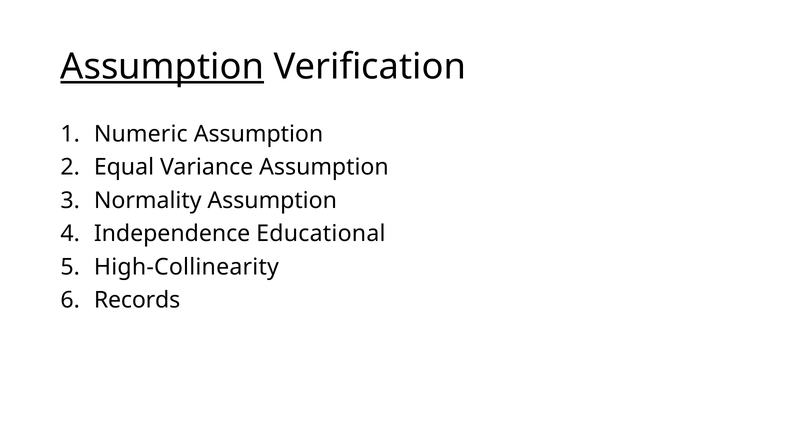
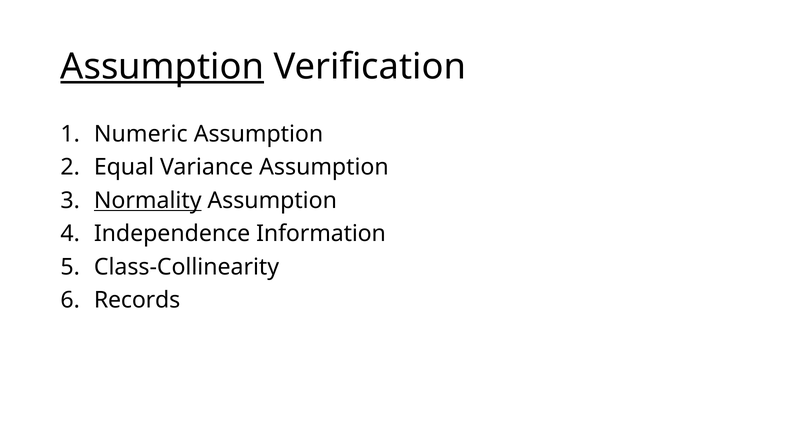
Normality underline: none -> present (148, 201)
Educational: Educational -> Information (321, 234)
High-Collinearity: High-Collinearity -> Class-Collinearity (187, 267)
